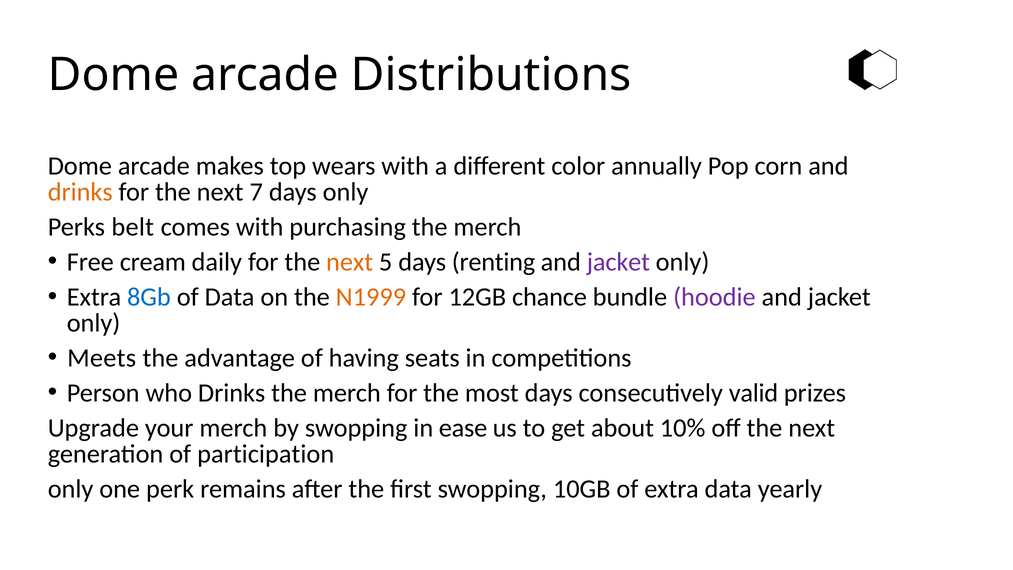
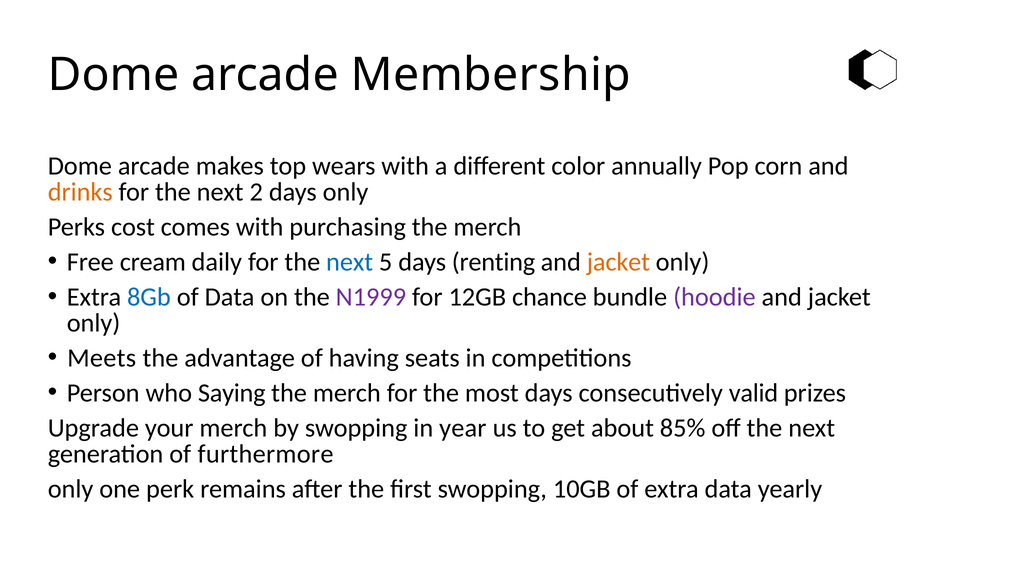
Distributions: Distributions -> Membership (491, 75)
7: 7 -> 2 (256, 192)
belt: belt -> cost (133, 227)
next colour: orange -> blue (350, 262)
jacket colour: purple -> orange (618, 262)
N1999 colour: orange -> purple (371, 297)
who Drinks: Drinks -> Saying (232, 393)
ease: ease -> year (463, 428)
10%: 10% -> 85% (683, 428)
participation: participation -> furthermore (266, 454)
